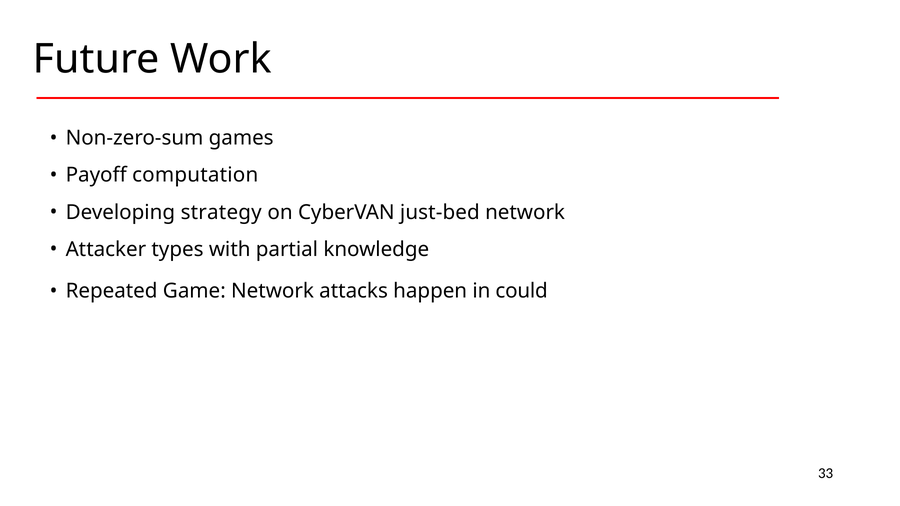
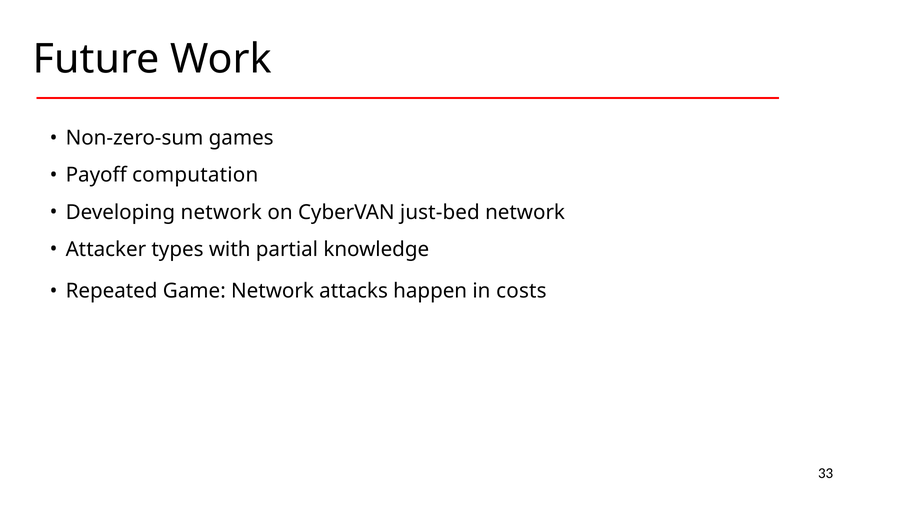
Developing strategy: strategy -> network (221, 212)
could: could -> costs (521, 291)
